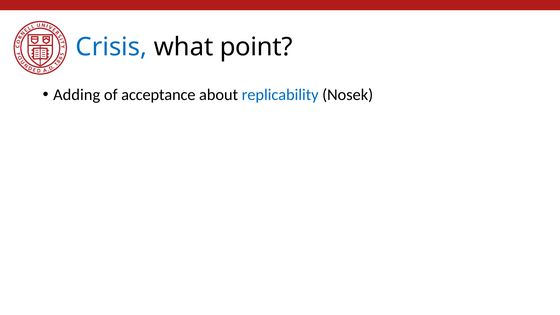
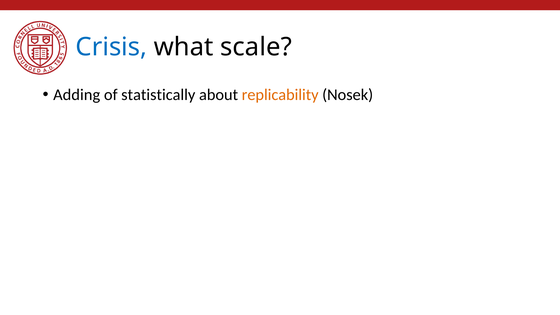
point: point -> scale (256, 47)
acceptance: acceptance -> statistically (158, 95)
replicability colour: blue -> orange (280, 95)
